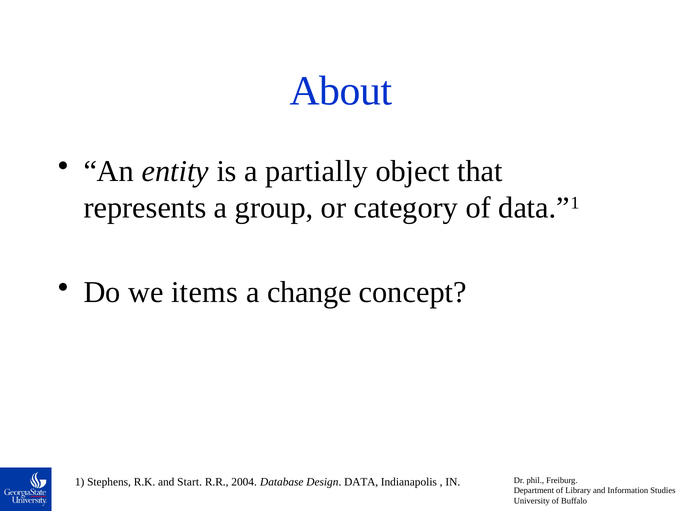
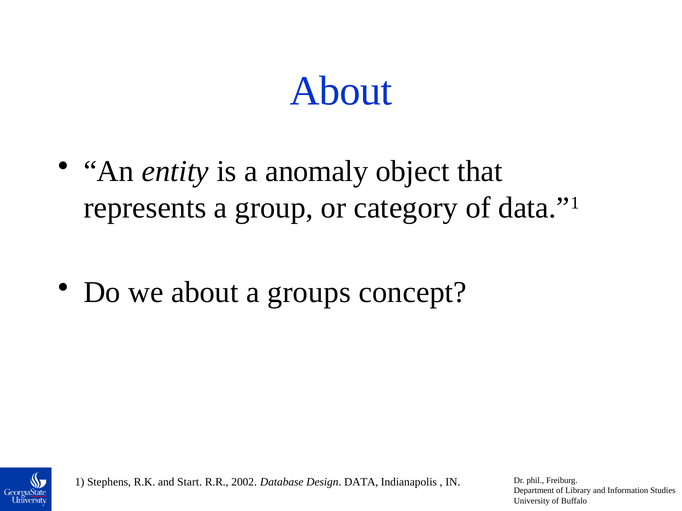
partially: partially -> anomaly (317, 171)
we items: items -> about (205, 293)
change: change -> groups (309, 293)
2004: 2004 -> 2002 (244, 483)
